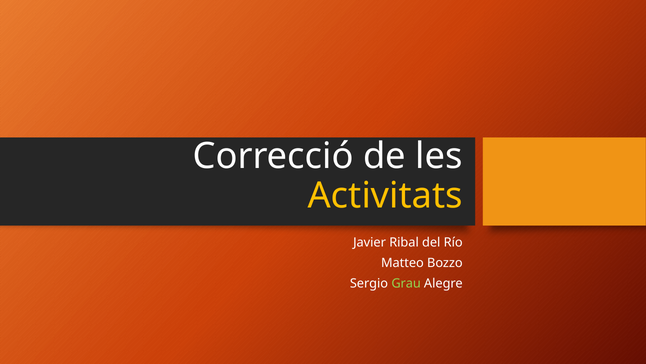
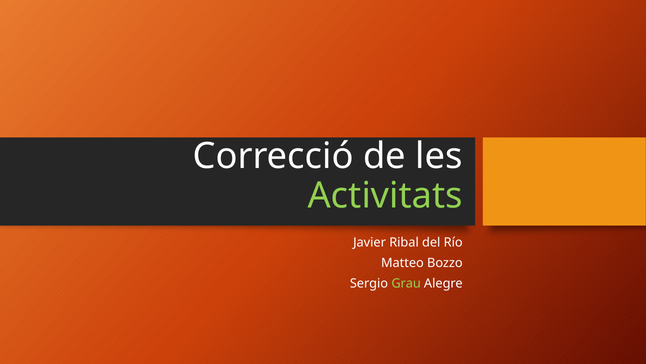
Activitats colour: yellow -> light green (385, 195)
